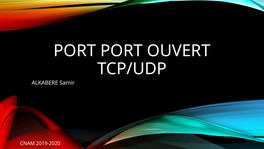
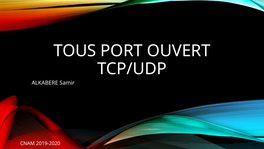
PORT: PORT -> TOUS (75, 51)
